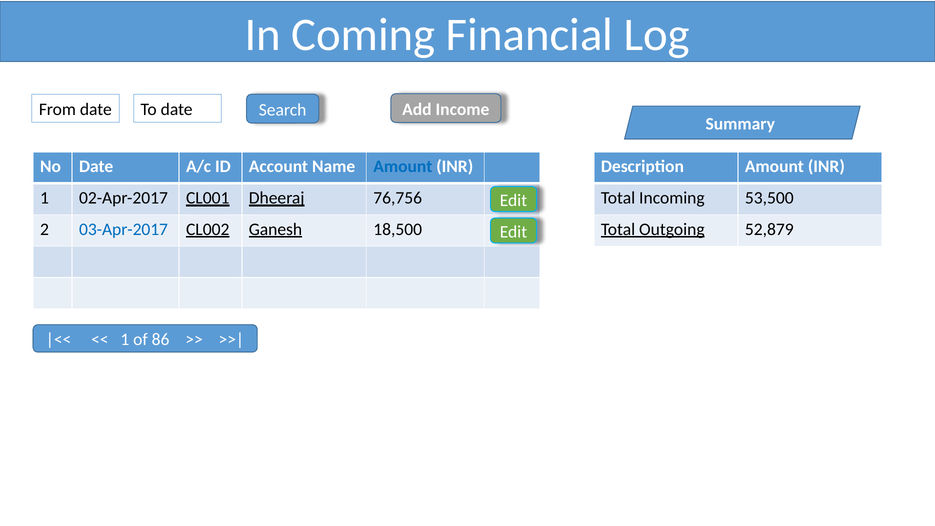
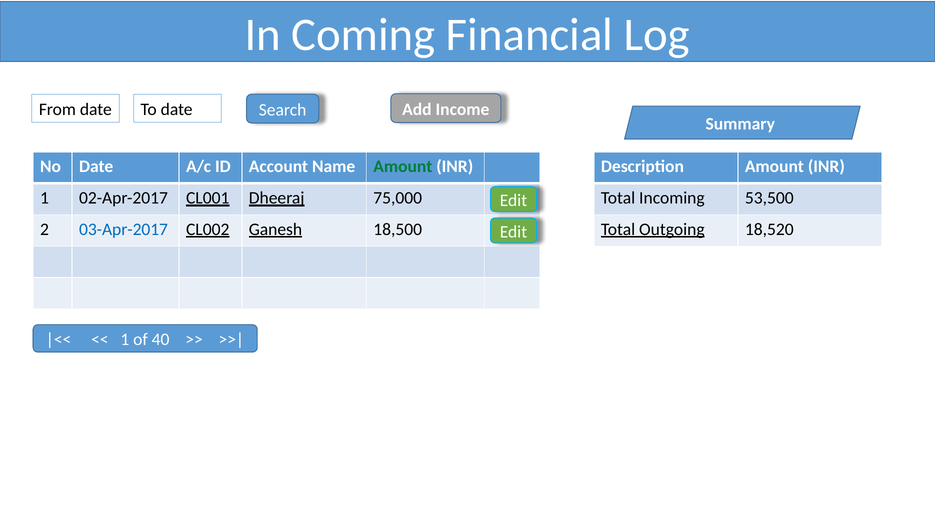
Amount colour: blue -> green (403, 166)
76,756: 76,756 -> 75,000 (398, 198)
52,879: 52,879 -> 18,520 (769, 229)
86: 86 -> 40 (161, 340)
